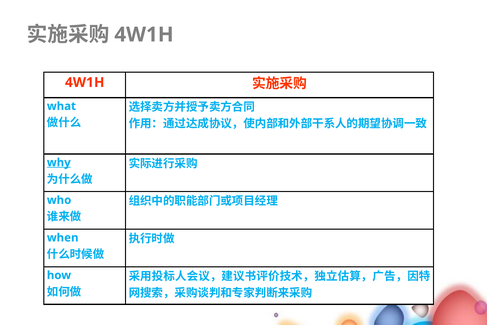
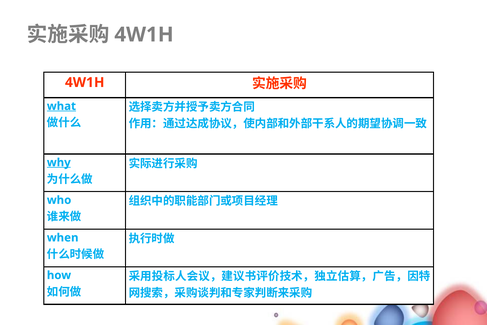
what underline: none -> present (61, 106)
